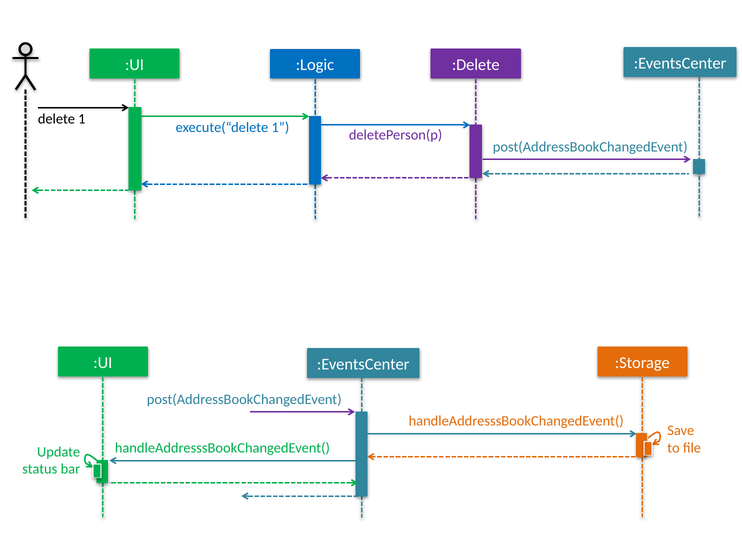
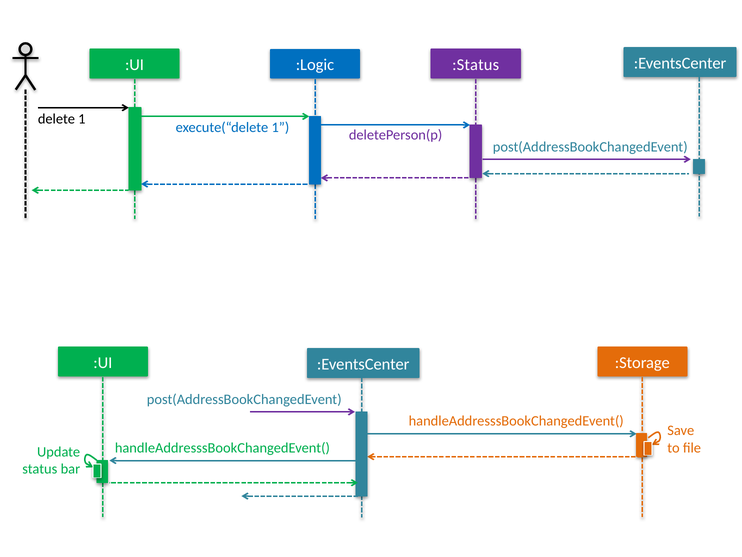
:Delete: :Delete -> :Status (476, 65)
